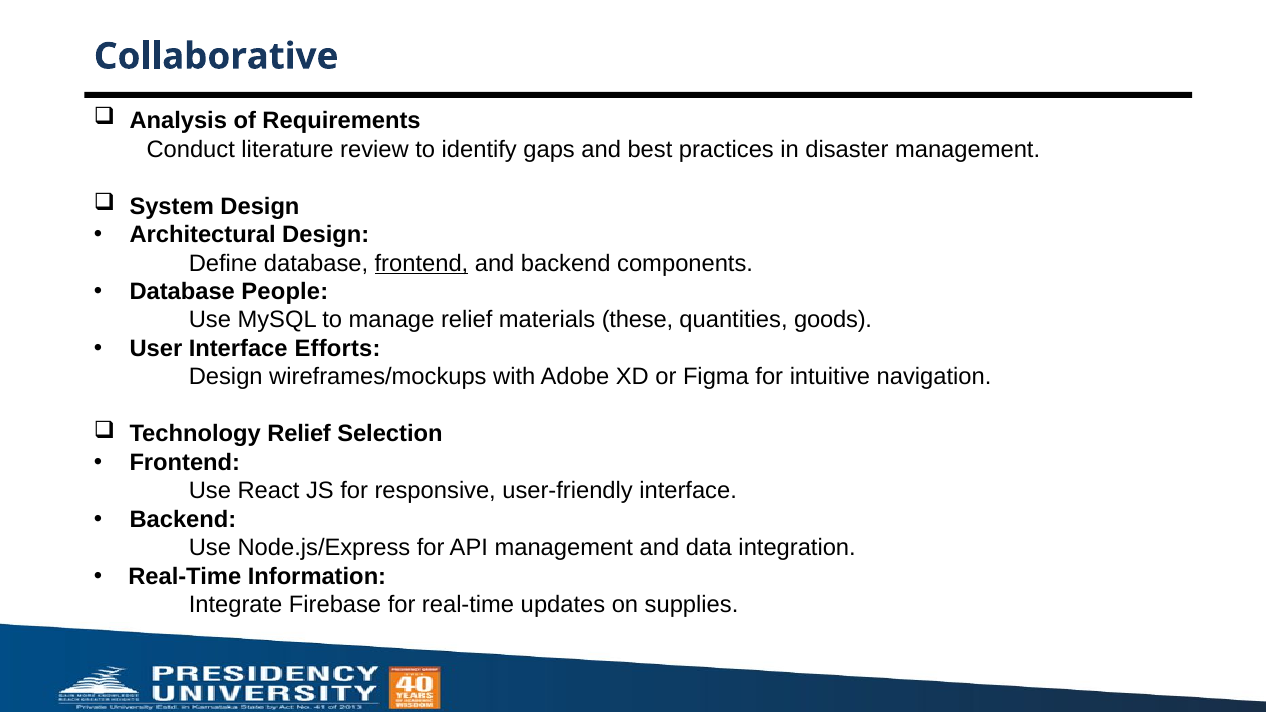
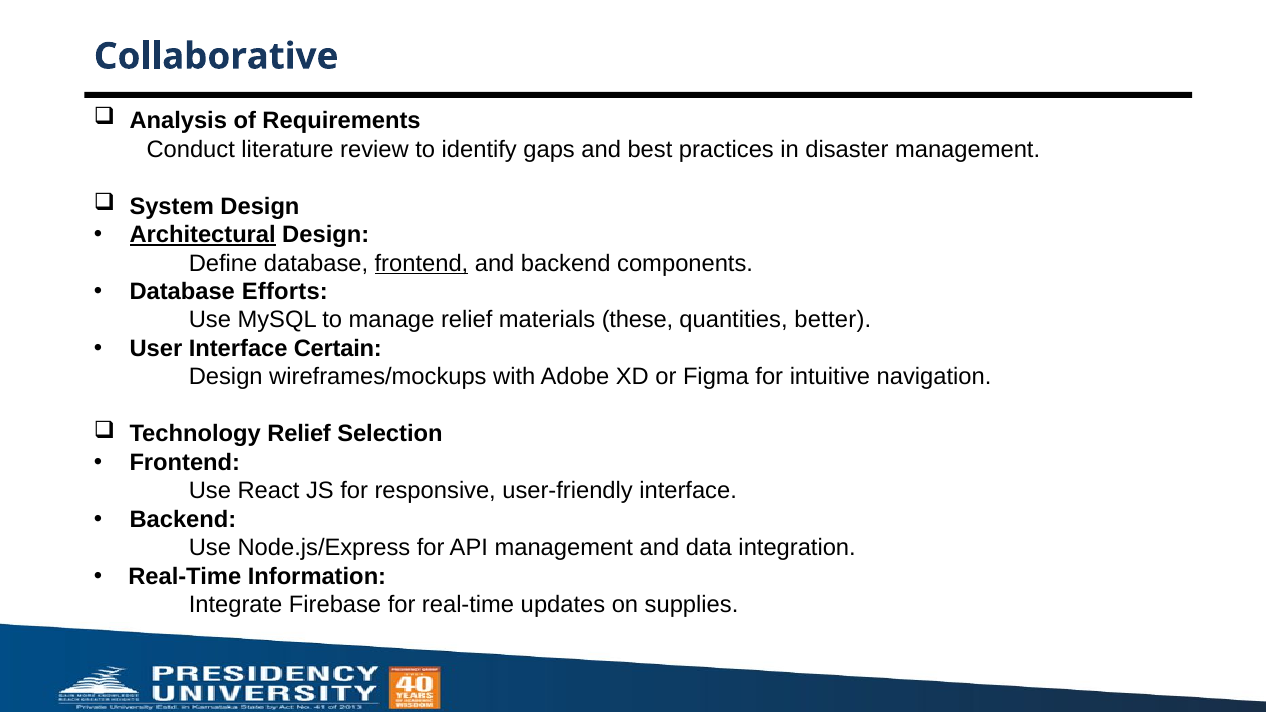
Architectural underline: none -> present (203, 235)
People: People -> Efforts (285, 292)
goods: goods -> better (833, 320)
Efforts: Efforts -> Certain (338, 349)
